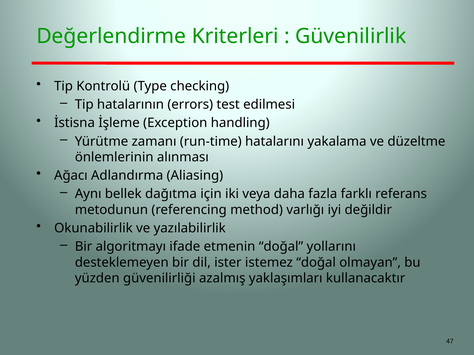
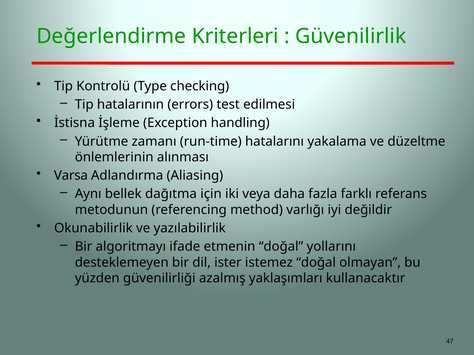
Ağacı: Ağacı -> Varsa (71, 176)
